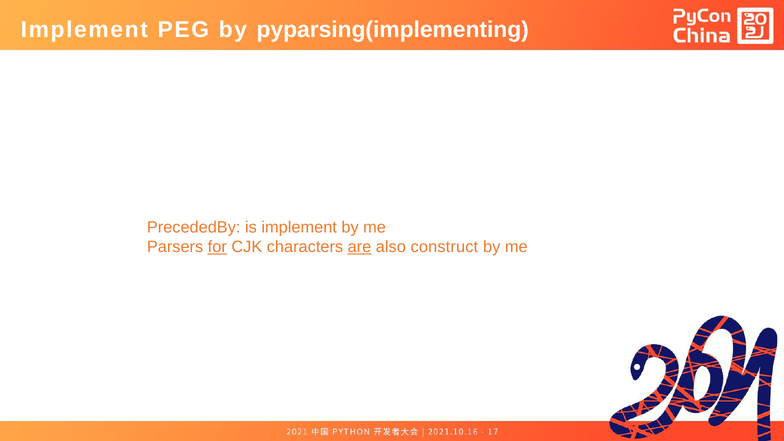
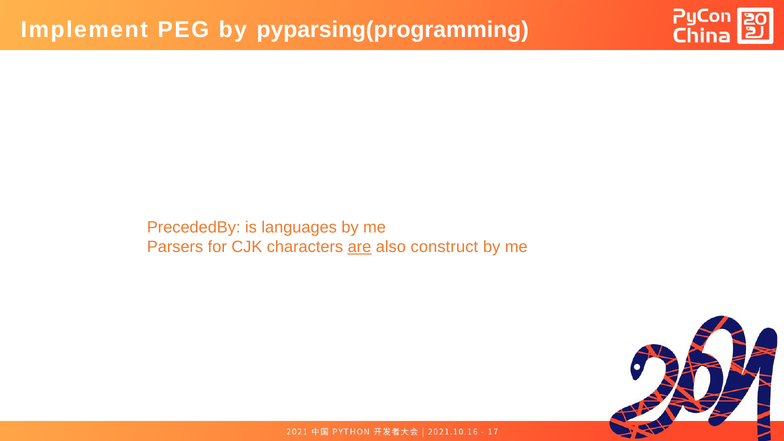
pyparsing(implementing: pyparsing(implementing -> pyparsing(programming (393, 30)
is implement: implement -> languages (299, 227)
for underline: present -> none (217, 247)
